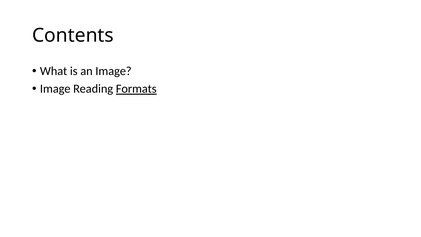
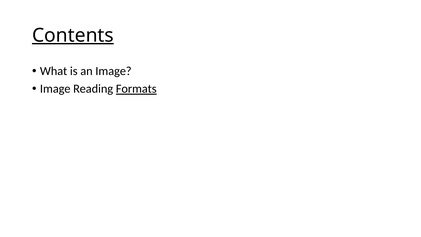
Contents underline: none -> present (73, 35)
